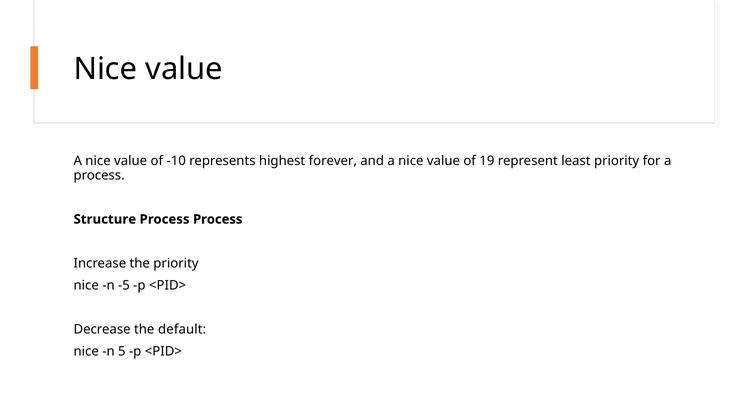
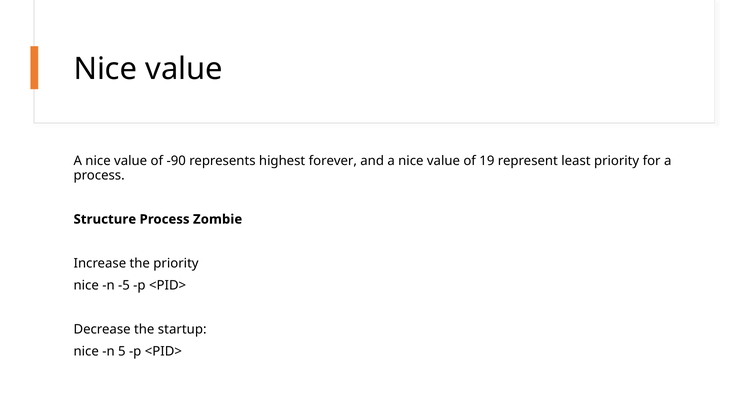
-10: -10 -> -90 (176, 161)
Process Process: Process -> Zombie (218, 219)
default: default -> startup (182, 329)
